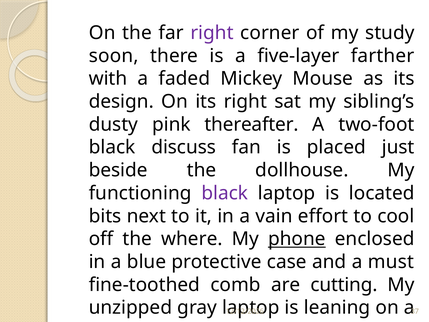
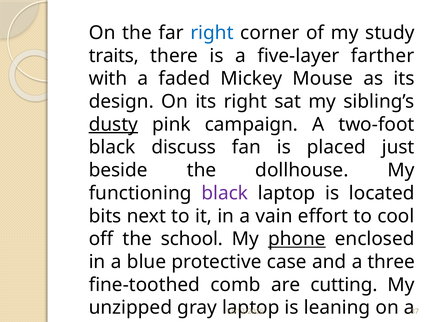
right colour: purple -> blue (212, 33)
soon: soon -> traits (114, 56)
dusty underline: none -> present (113, 124)
thereafter: thereafter -> campaign (251, 124)
where: where -> school (192, 239)
must: must -> three (391, 262)
